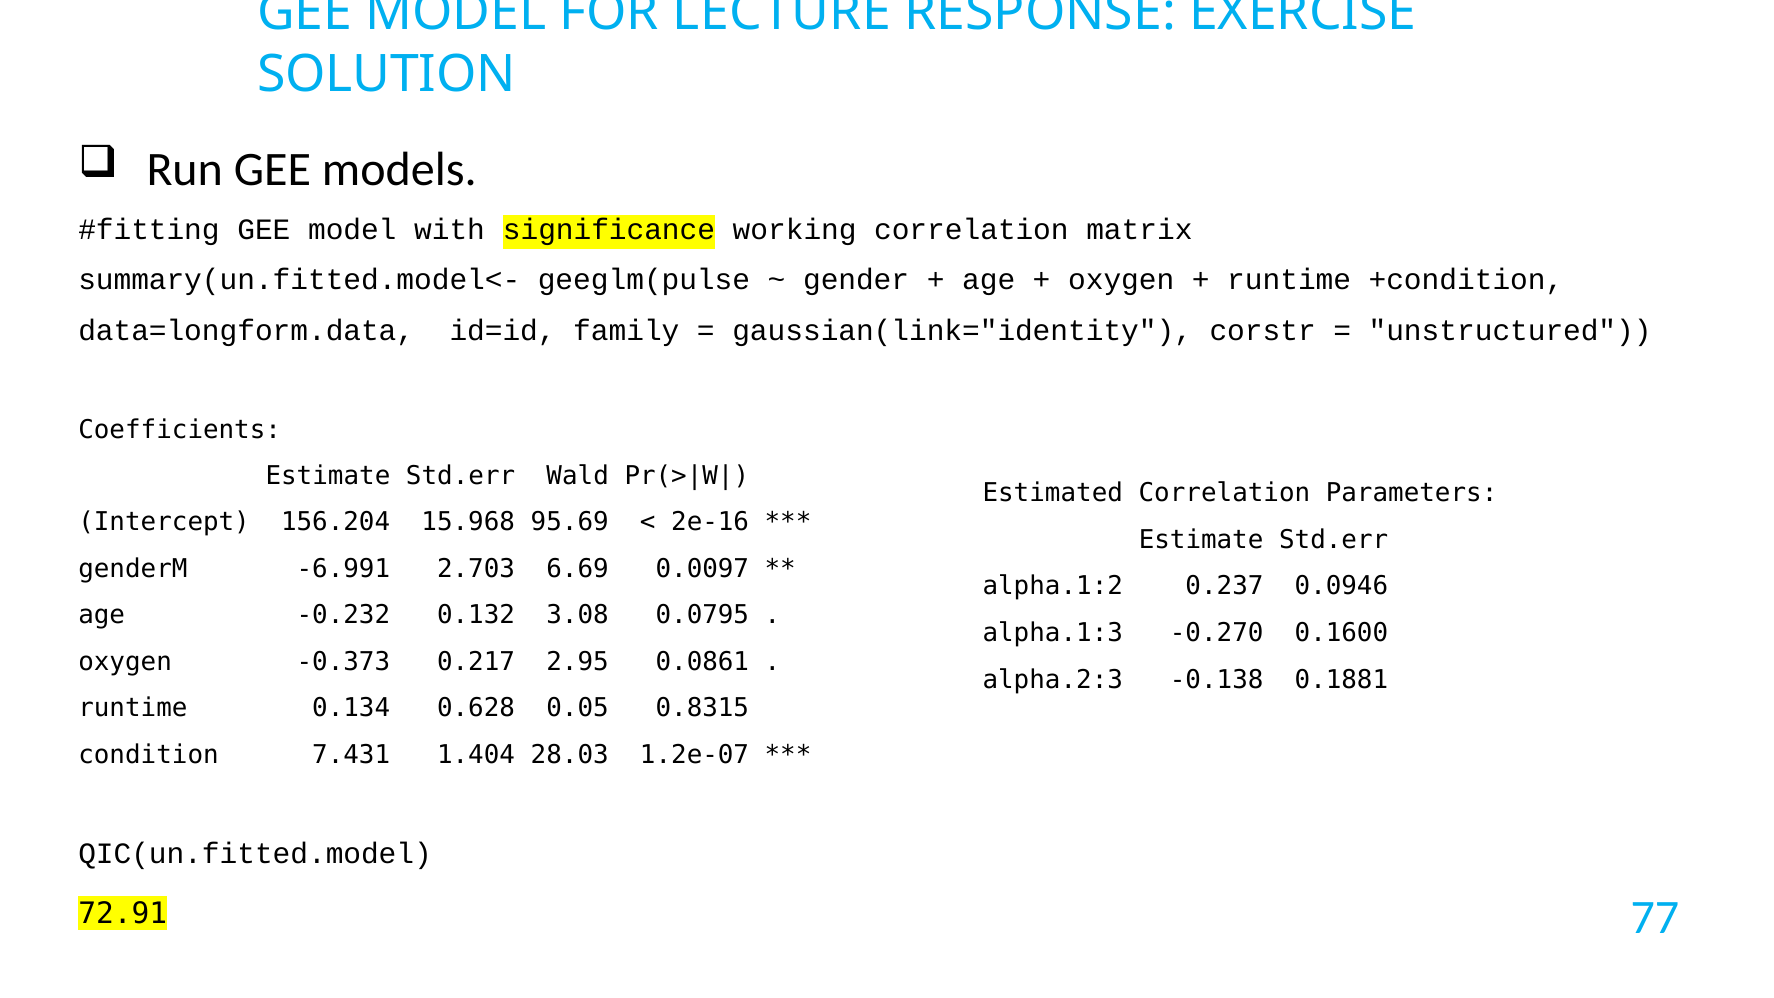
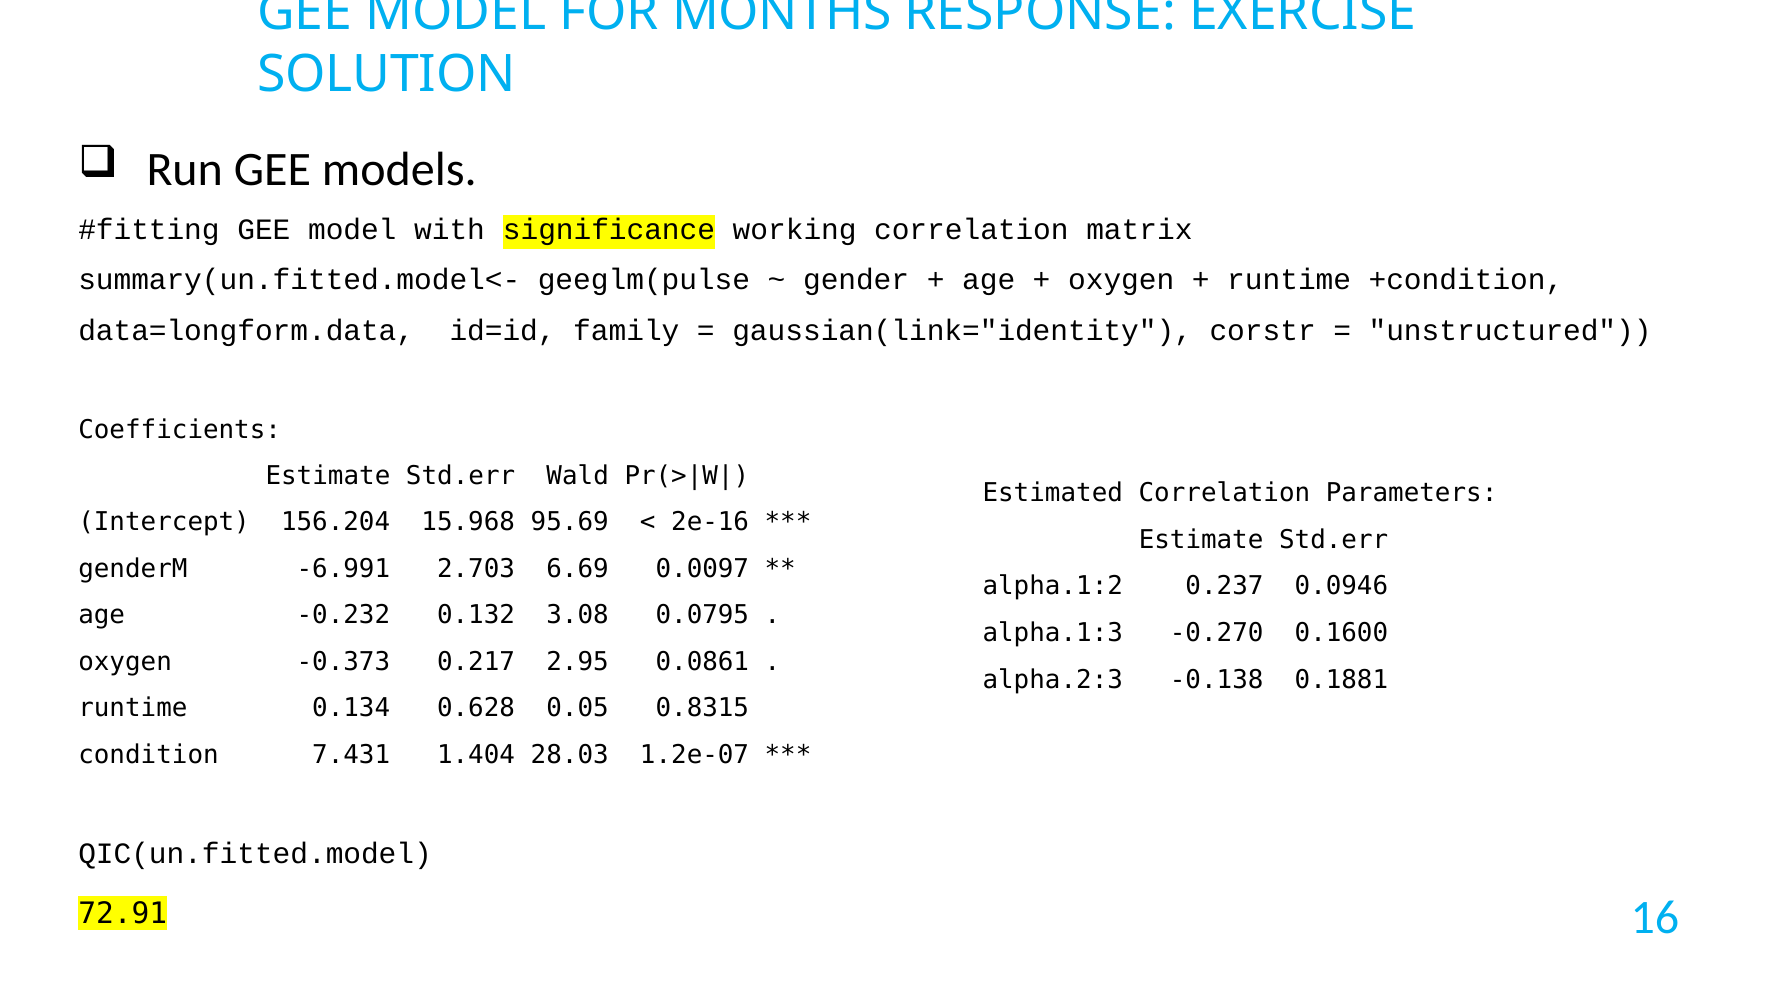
LECTURE: LECTURE -> MONTHS (782, 13)
77: 77 -> 16 (1655, 917)
